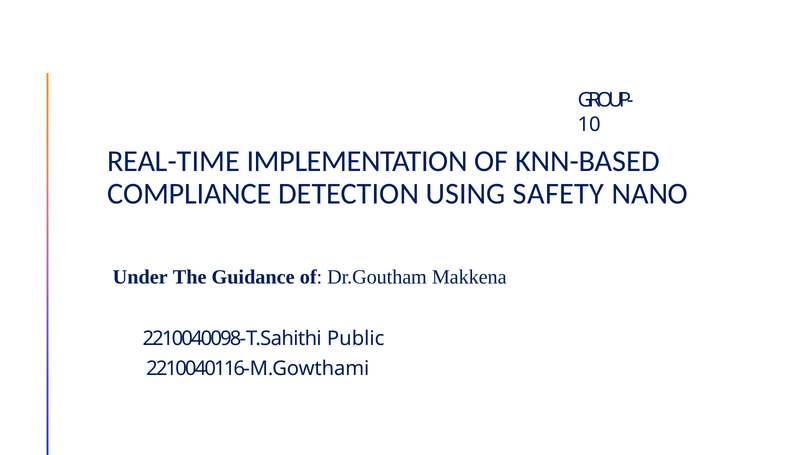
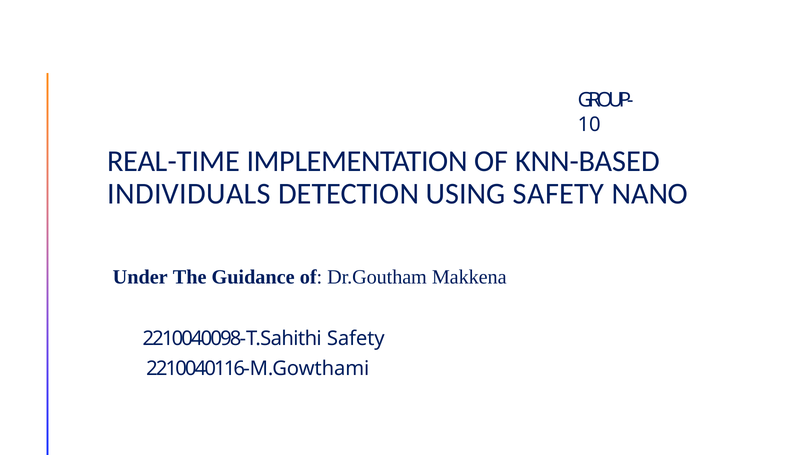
COMPLIANCE: COMPLIANCE -> INDIVIDUALS (189, 194)
2210040098-T.Sahithi Public: Public -> Safety (356, 338)
